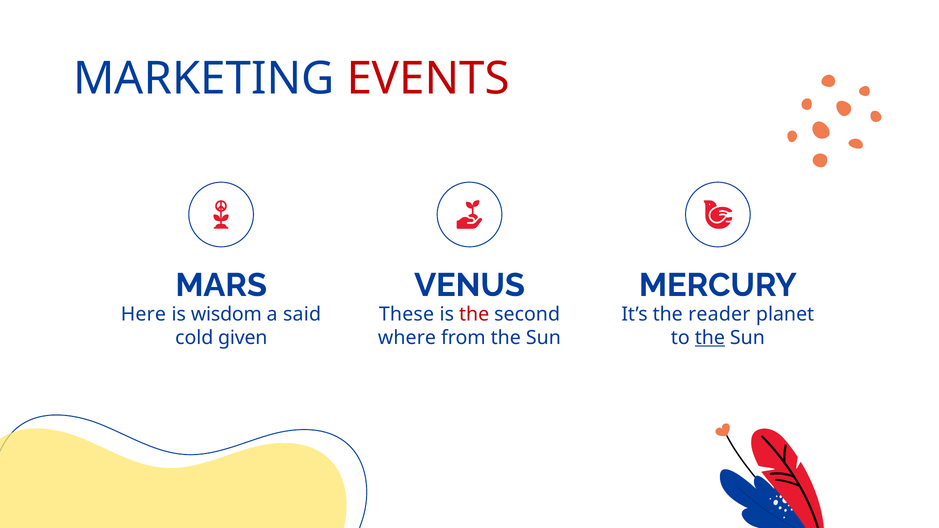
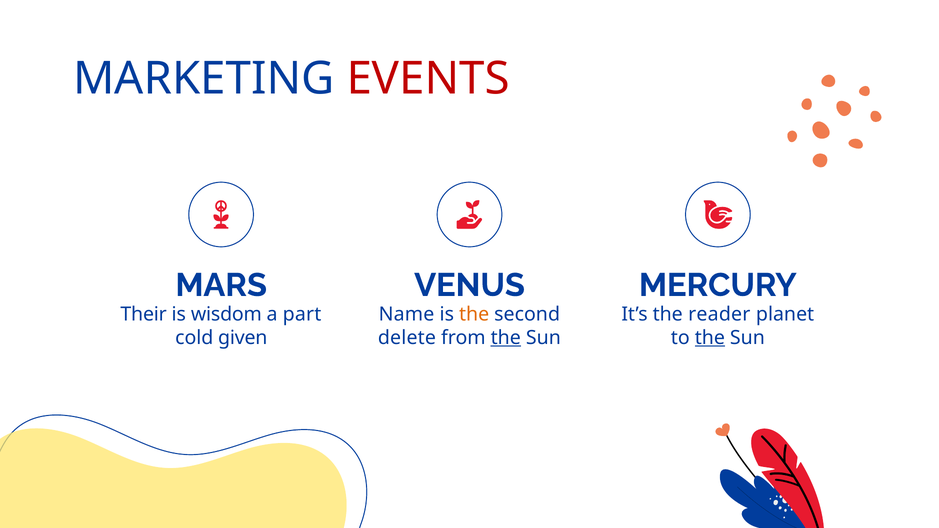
Here: Here -> Their (144, 314)
said: said -> part (302, 314)
These: These -> Name (407, 314)
the colour: red -> orange (474, 314)
where: where -> delete (407, 338)
the underline: none -> present (506, 338)
